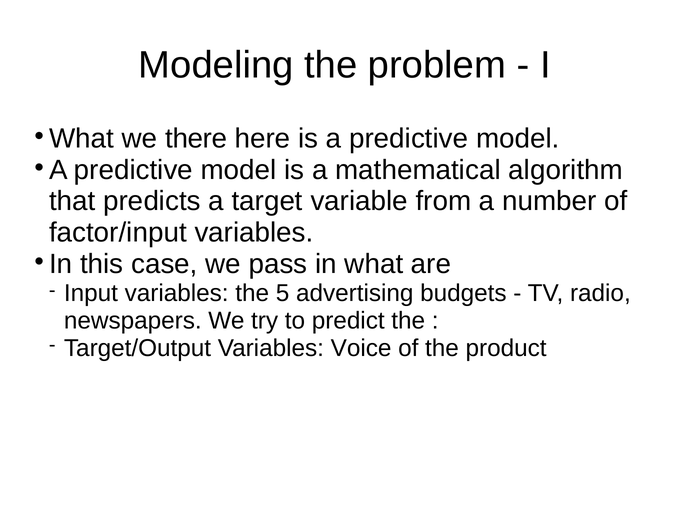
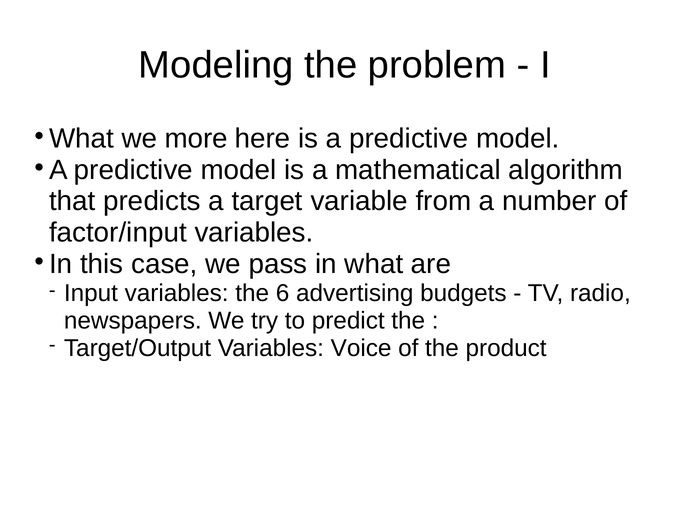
there: there -> more (196, 139)
5: 5 -> 6 (283, 294)
